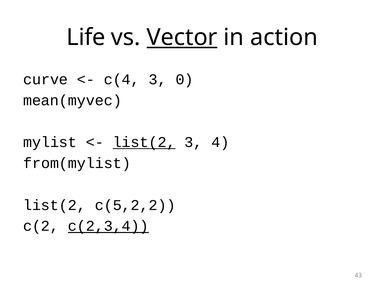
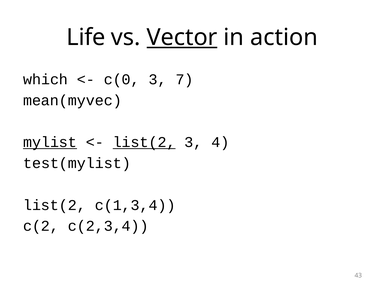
curve: curve -> which (46, 79)
c(4: c(4 -> c(0 (122, 79)
0: 0 -> 7 (184, 79)
mylist underline: none -> present (50, 142)
from(mylist: from(mylist -> test(mylist (77, 163)
c(5,2,2: c(5,2,2 -> c(1,3,4 (135, 205)
c(2,3,4 underline: present -> none (108, 226)
